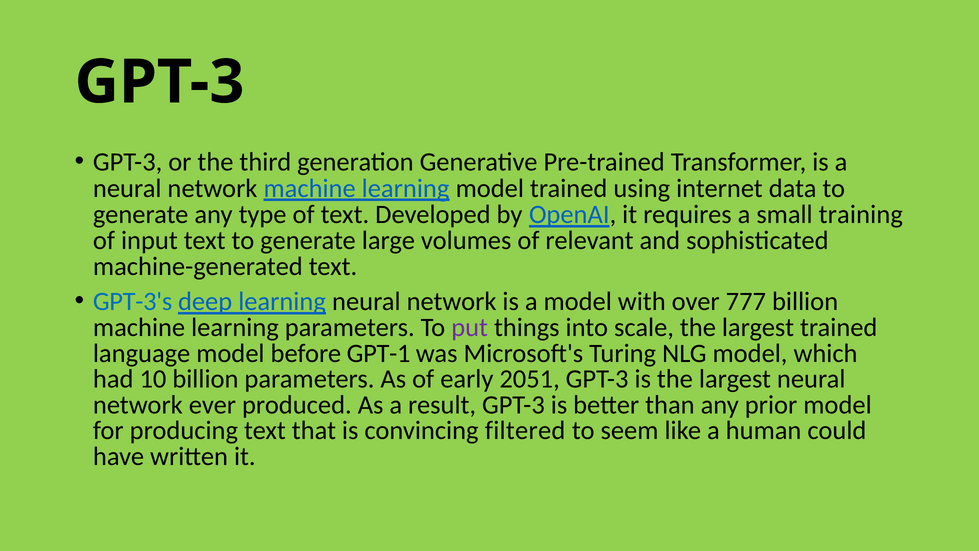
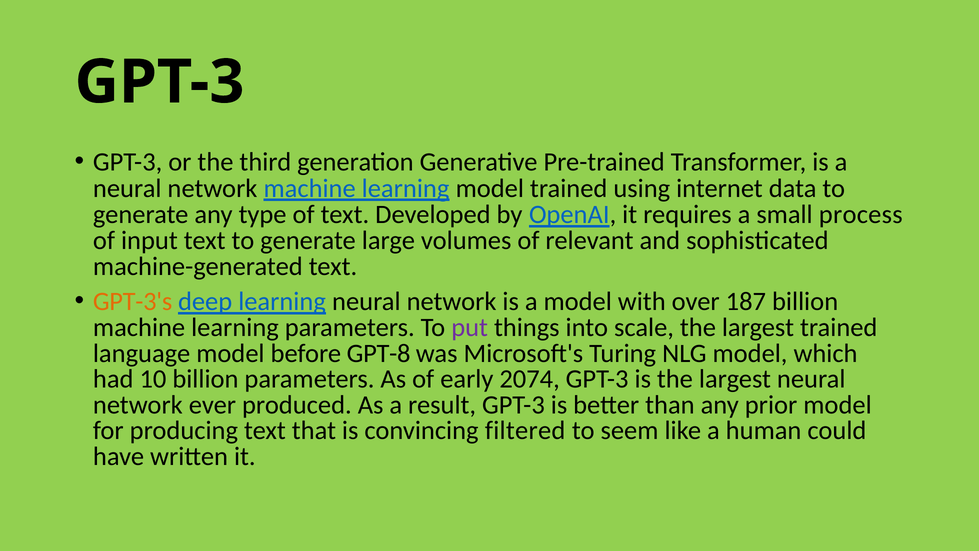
training: training -> process (861, 215)
GPT-3's colour: blue -> orange (133, 302)
777: 777 -> 187 (746, 302)
GPT-1: GPT-1 -> GPT-8 (379, 353)
2051: 2051 -> 2074 (530, 379)
